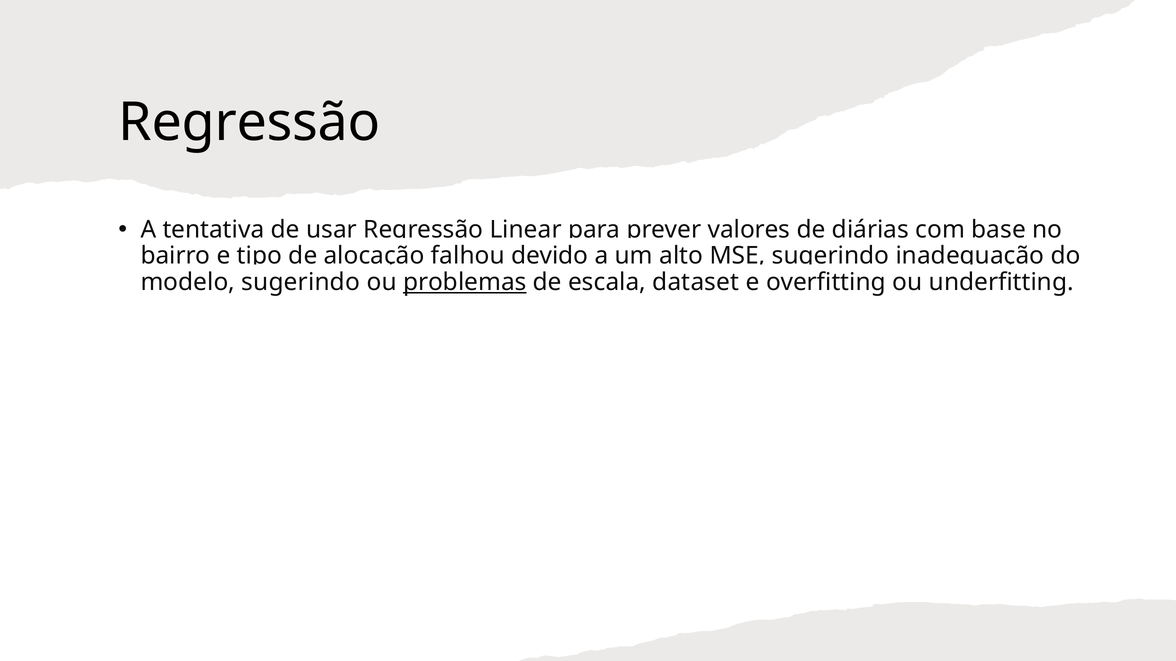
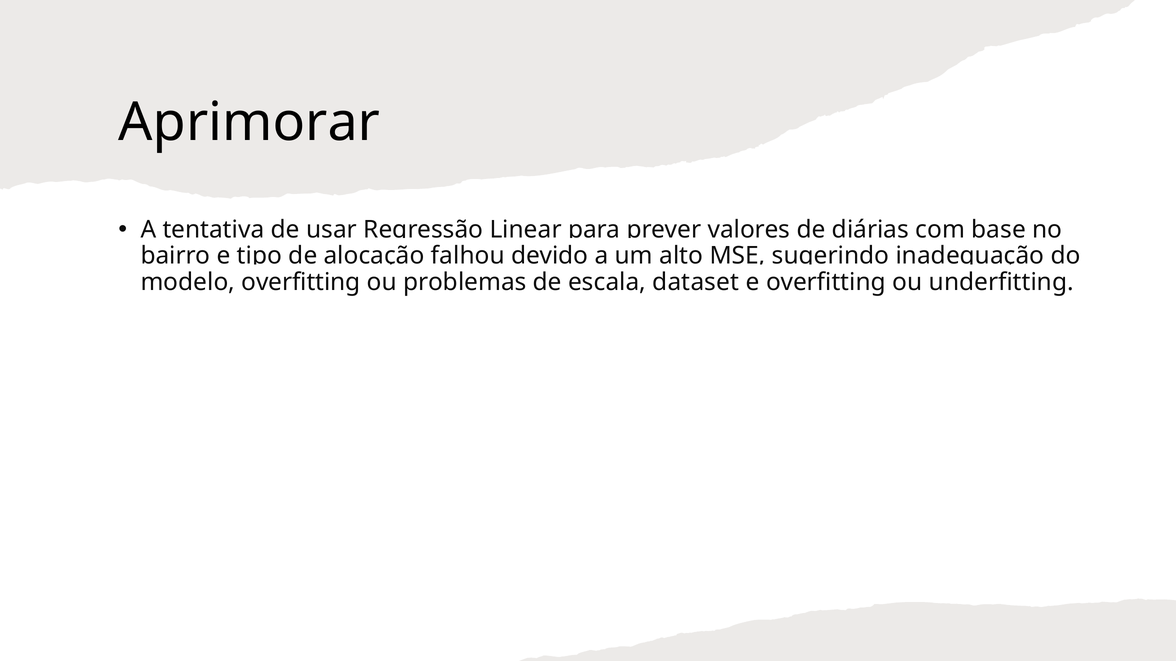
Regressão: Regressão -> Aprimorar (249, 123)
modelo sugerindo: sugerindo -> overfitting (301, 283)
problemas underline: present -> none (465, 283)
